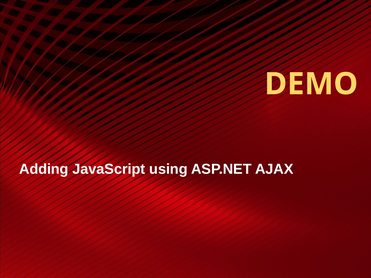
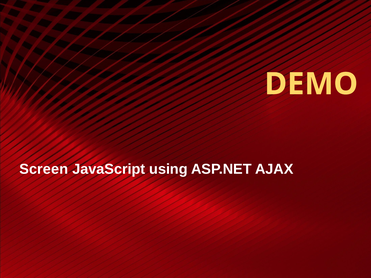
Adding: Adding -> Screen (44, 169)
